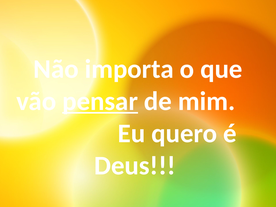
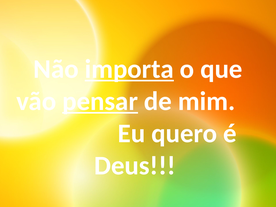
importa underline: none -> present (129, 69)
